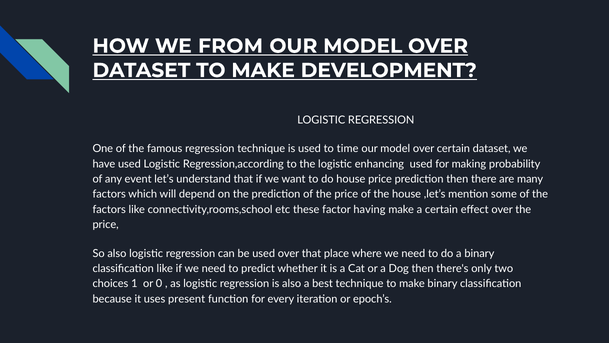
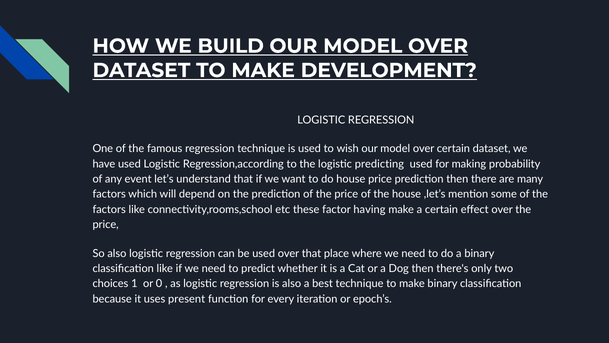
FROM: FROM -> BUILD (231, 46)
time: time -> wish (348, 149)
enhancing: enhancing -> predicting (379, 164)
